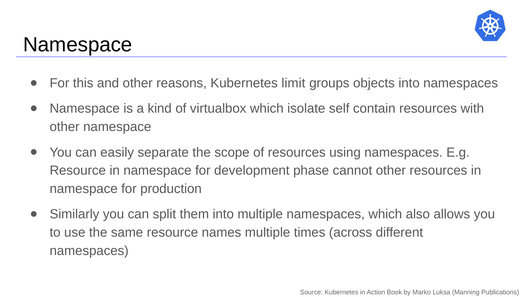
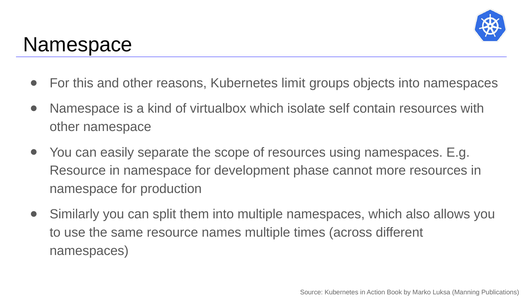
cannot other: other -> more (391, 170)
